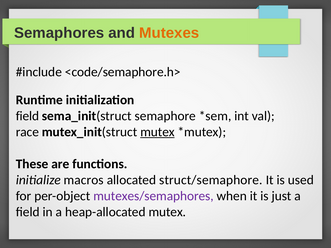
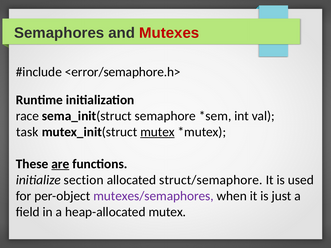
Mutexes colour: orange -> red (169, 33)
<code/semaphore.h>: <code/semaphore.h> -> <error/semaphore.h> (123, 72)
field: field -> race (27, 116)
race: race -> task (27, 132)
are underline: none -> present (60, 164)
macros: macros -> section (84, 180)
